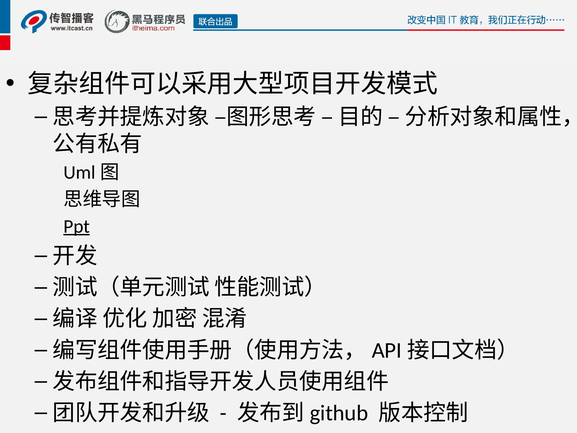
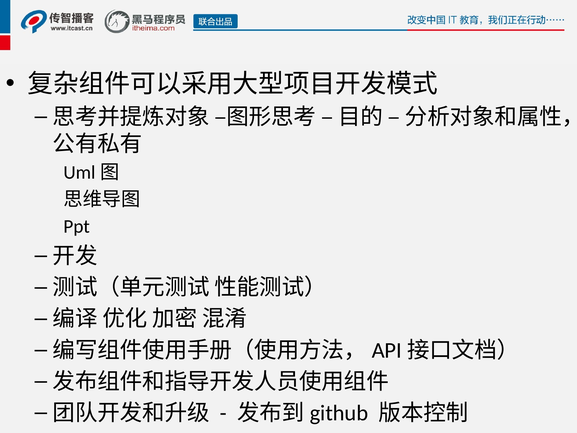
Ppt underline: present -> none (77, 226)
